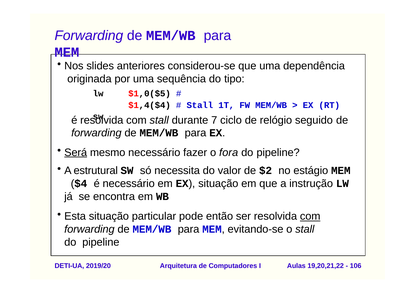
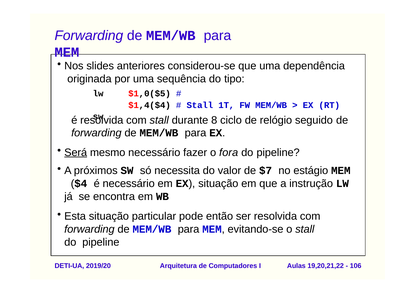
7: 7 -> 8 (214, 120)
estrutural: estrutural -> próximos (96, 171)
$2: $2 -> $7 (266, 171)
com underline: present -> none (310, 216)
